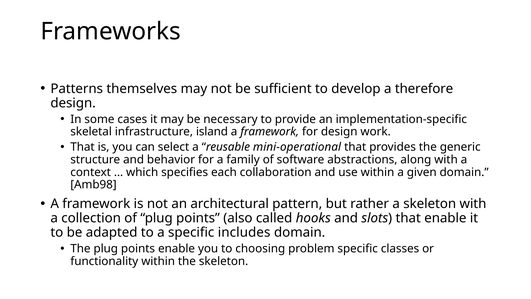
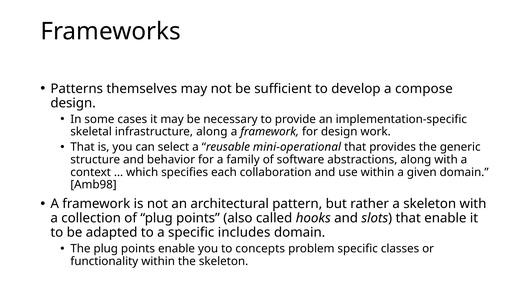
therefore: therefore -> compose (424, 89)
infrastructure island: island -> along (212, 132)
choosing: choosing -> concepts (260, 248)
